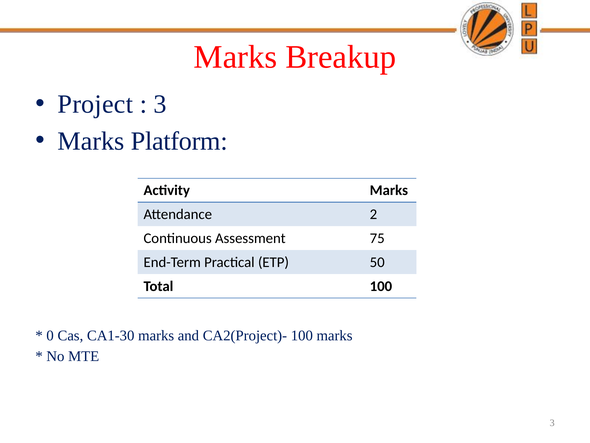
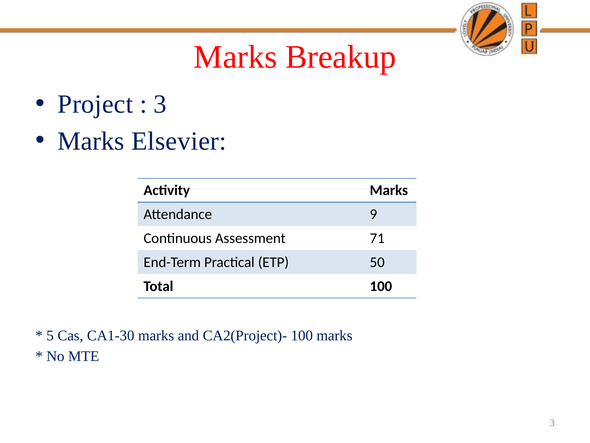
Platform: Platform -> Elsevier (179, 141)
2: 2 -> 9 (373, 214)
75: 75 -> 71 (377, 238)
0: 0 -> 5 (50, 335)
